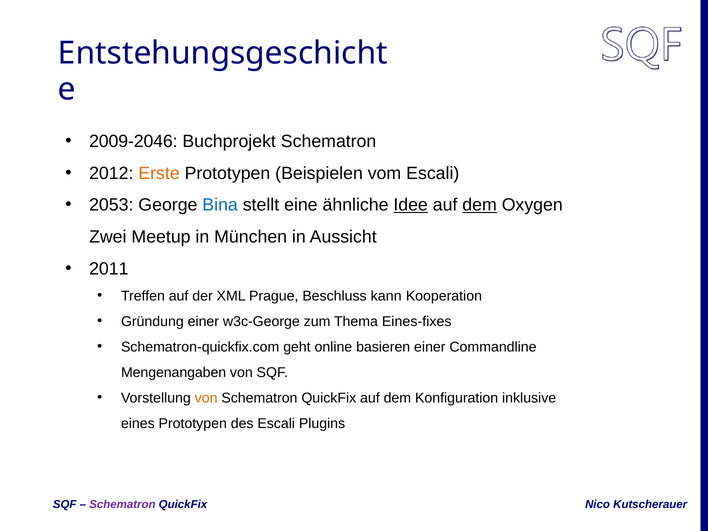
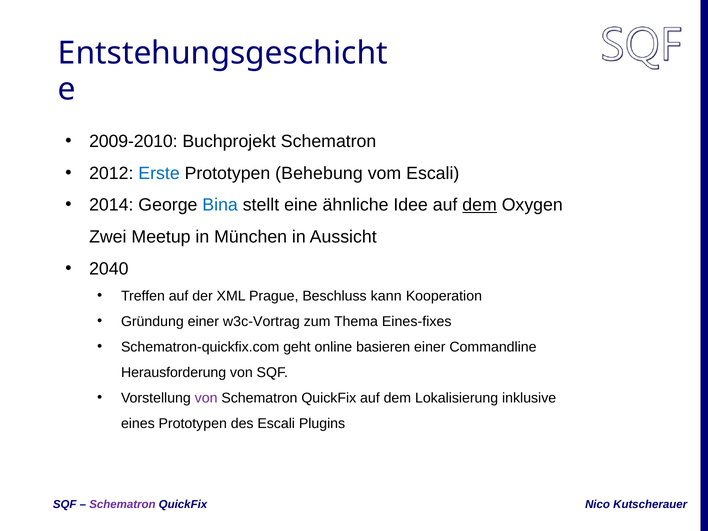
2009-2046: 2009-2046 -> 2009-2010 (133, 141)
Erste colour: orange -> blue (159, 173)
Beispielen: Beispielen -> Behebung (319, 173)
2053: 2053 -> 2014 (111, 205)
Idee underline: present -> none (411, 205)
2011: 2011 -> 2040 (109, 269)
w3c-George: w3c-George -> w3c-Vortrag (261, 322)
Mengenangaben: Mengenangaben -> Herausforderung (174, 373)
von colour: orange -> purple (206, 398)
Konfiguration: Konfiguration -> Lokalisierung (457, 398)
